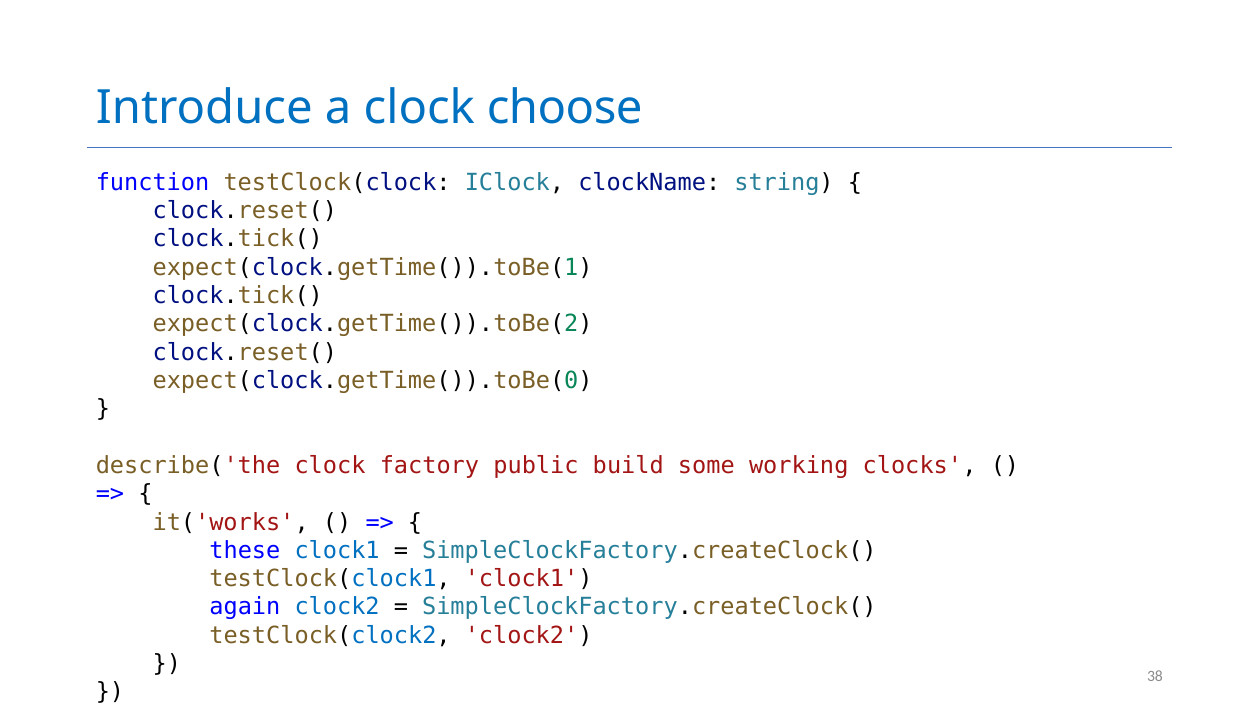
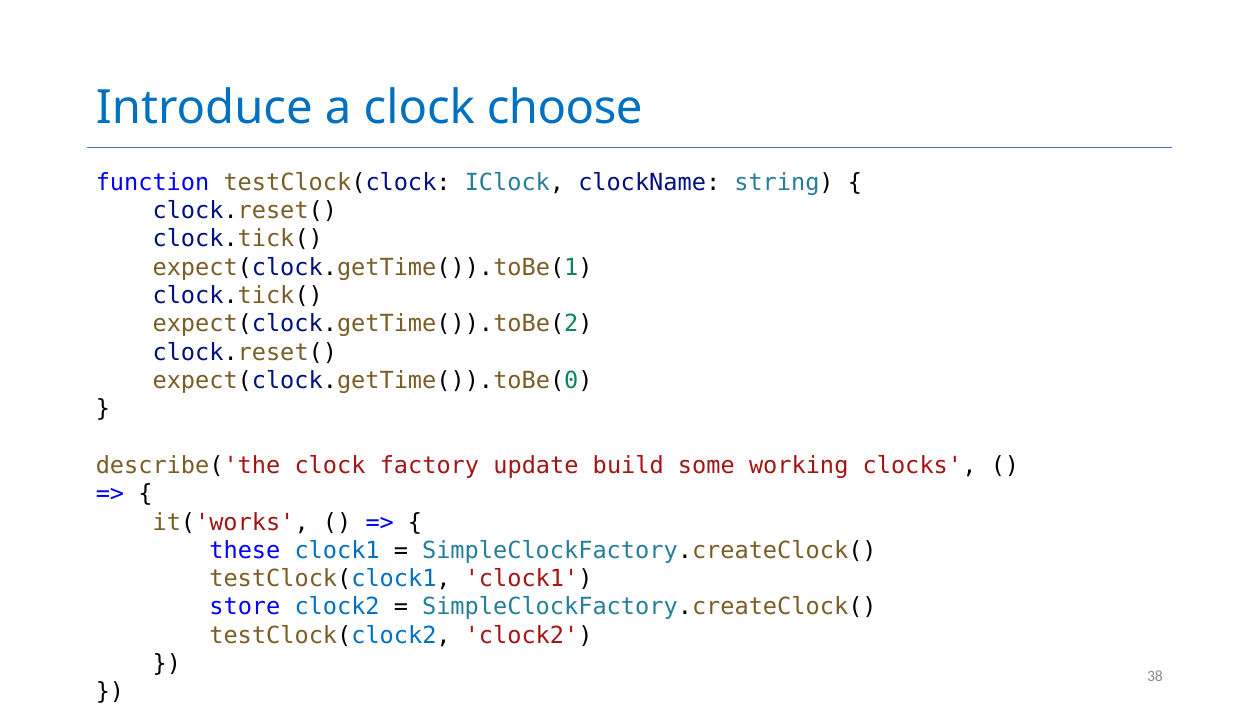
public: public -> update (536, 466)
again: again -> store (245, 607)
